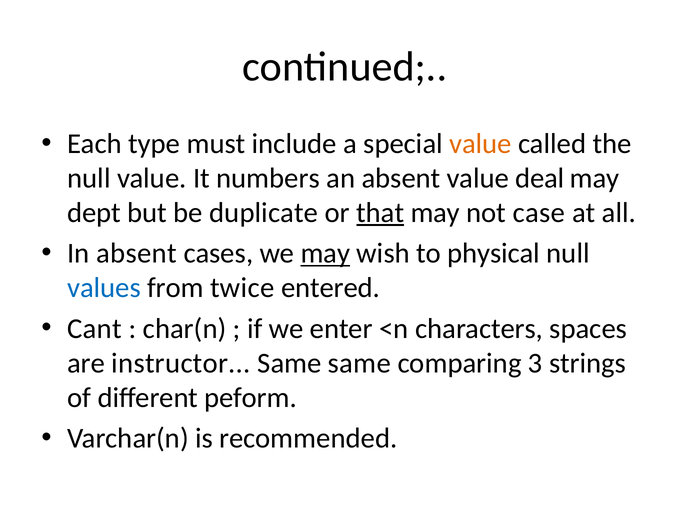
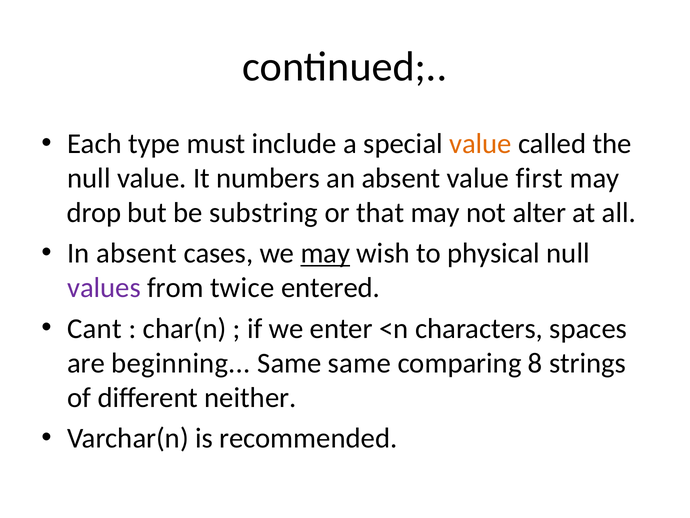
deal: deal -> first (539, 178)
dept: dept -> drop (94, 212)
duplicate: duplicate -> substring (264, 212)
that underline: present -> none (380, 212)
case: case -> alter (539, 212)
values colour: blue -> purple (104, 288)
instructor: instructor -> beginning (181, 363)
3: 3 -> 8 (535, 363)
peform: peform -> neither (250, 397)
